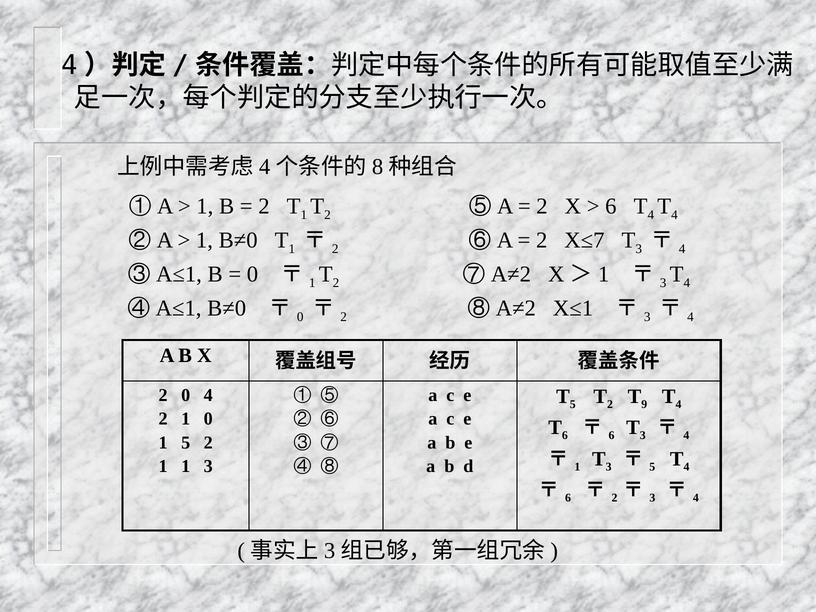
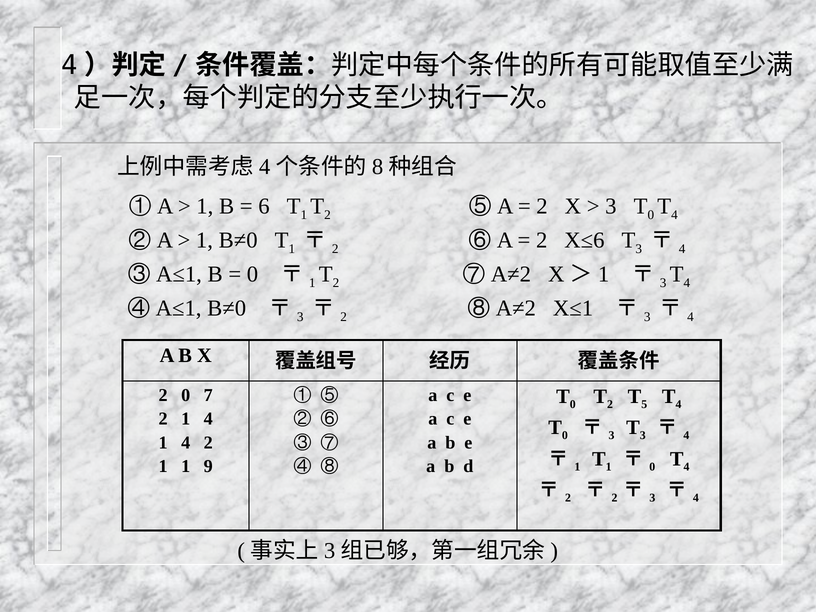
2: 2 -> 6 (264, 206)
6: 6 -> 3 (611, 206)
4: 4 -> 0 (651, 215)
X≤7: X≤7 -> X≤6 (584, 240)
0: 0 -> 3 (300, 317)
0 4: 4 -> 7 (208, 395)
5: 5 -> 0 (573, 404)
9: 9 -> 5 (644, 404)
2 1 0: 0 -> 4 (208, 419)
6: 6 -> 0 (565, 436)
6: 6 -> 3 (611, 436)
5: 5 -> 4 (186, 443)
3: 3 -> 1 (609, 467)
5: 5 -> 0 (652, 467)
1 3: 3 -> 9 (208, 466)
6: 6 -> 2 (568, 498)
